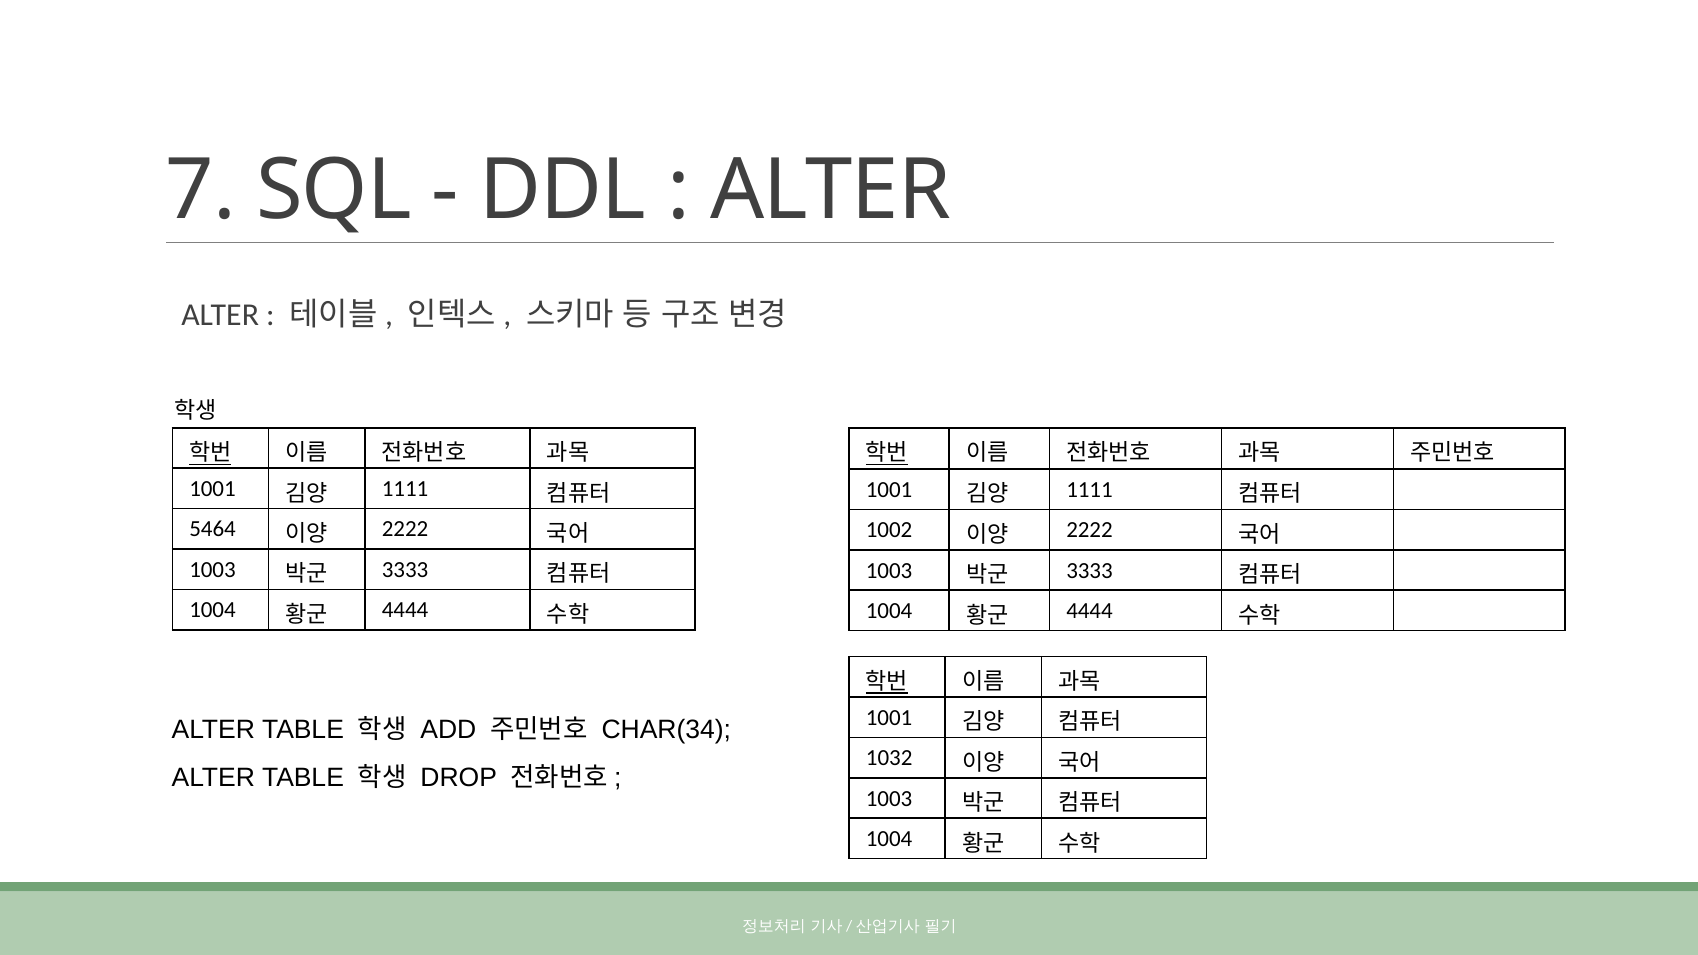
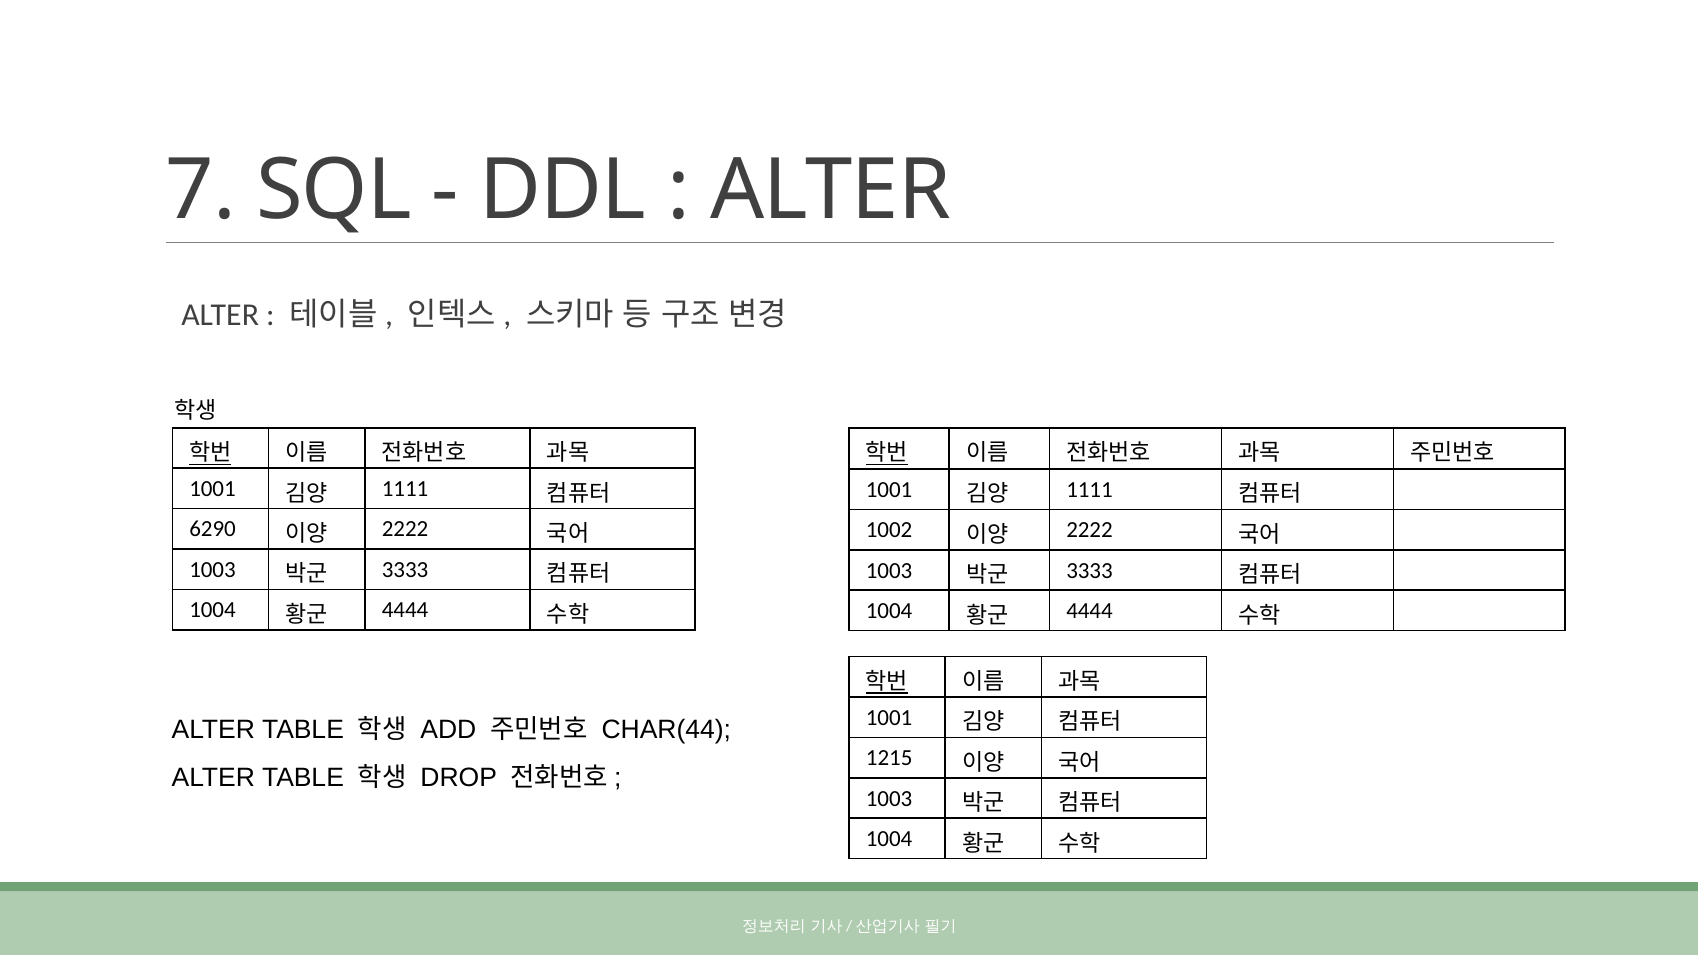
5464: 5464 -> 6290 (213, 529)
CHAR(34: CHAR(34 -> CHAR(44 (666, 730)
1032: 1032 -> 1215 (889, 758)
